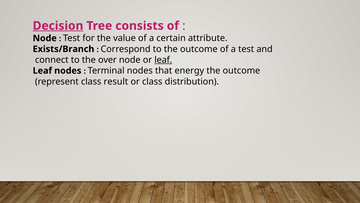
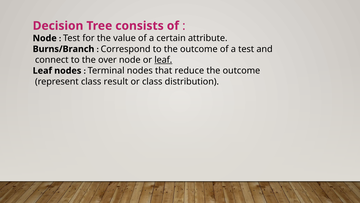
Decision underline: present -> none (58, 26)
Exists/Branch: Exists/Branch -> Burns/Branch (64, 49)
energy: energy -> reduce (189, 71)
